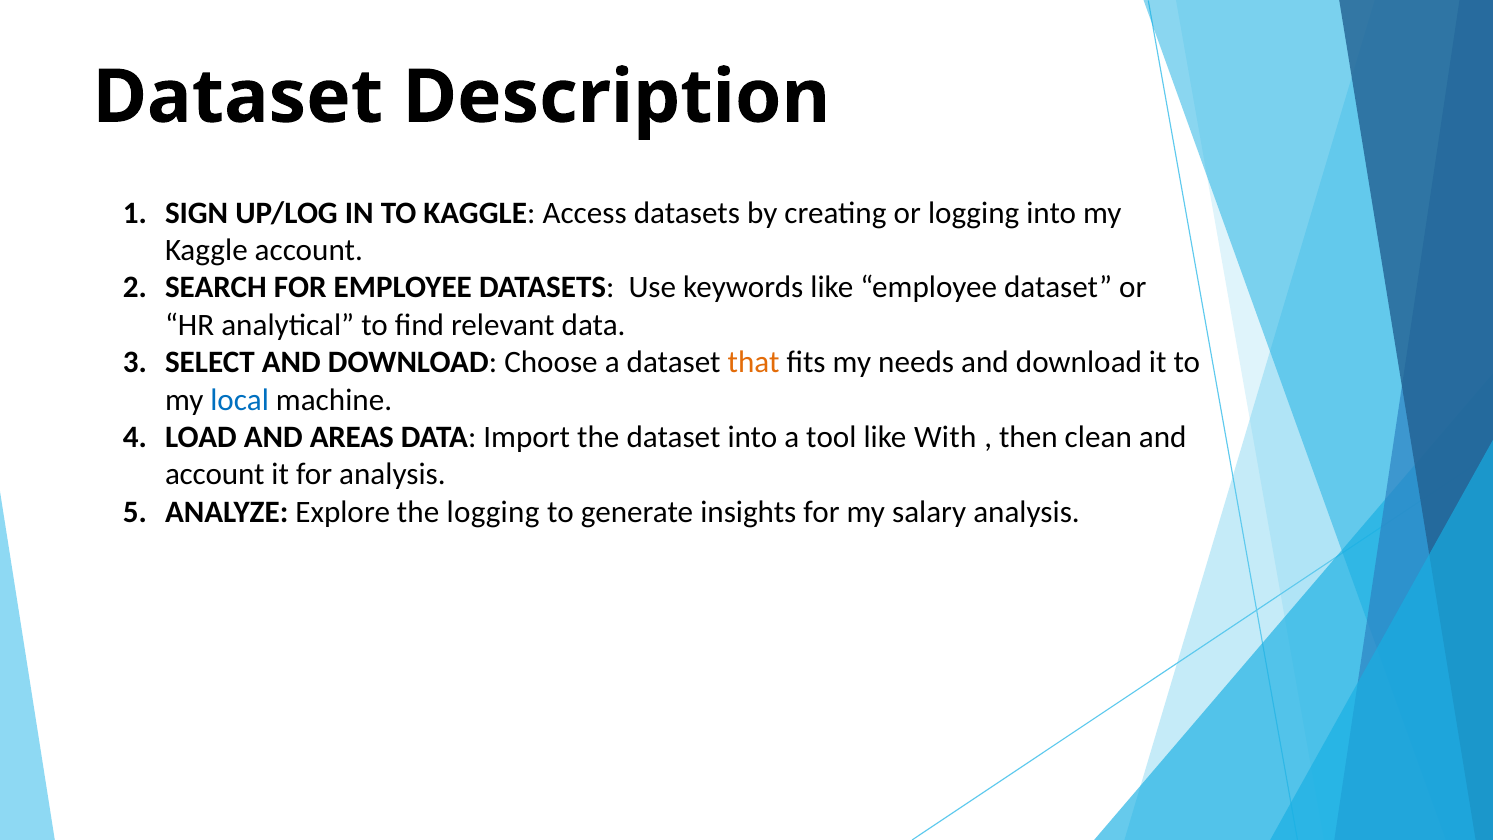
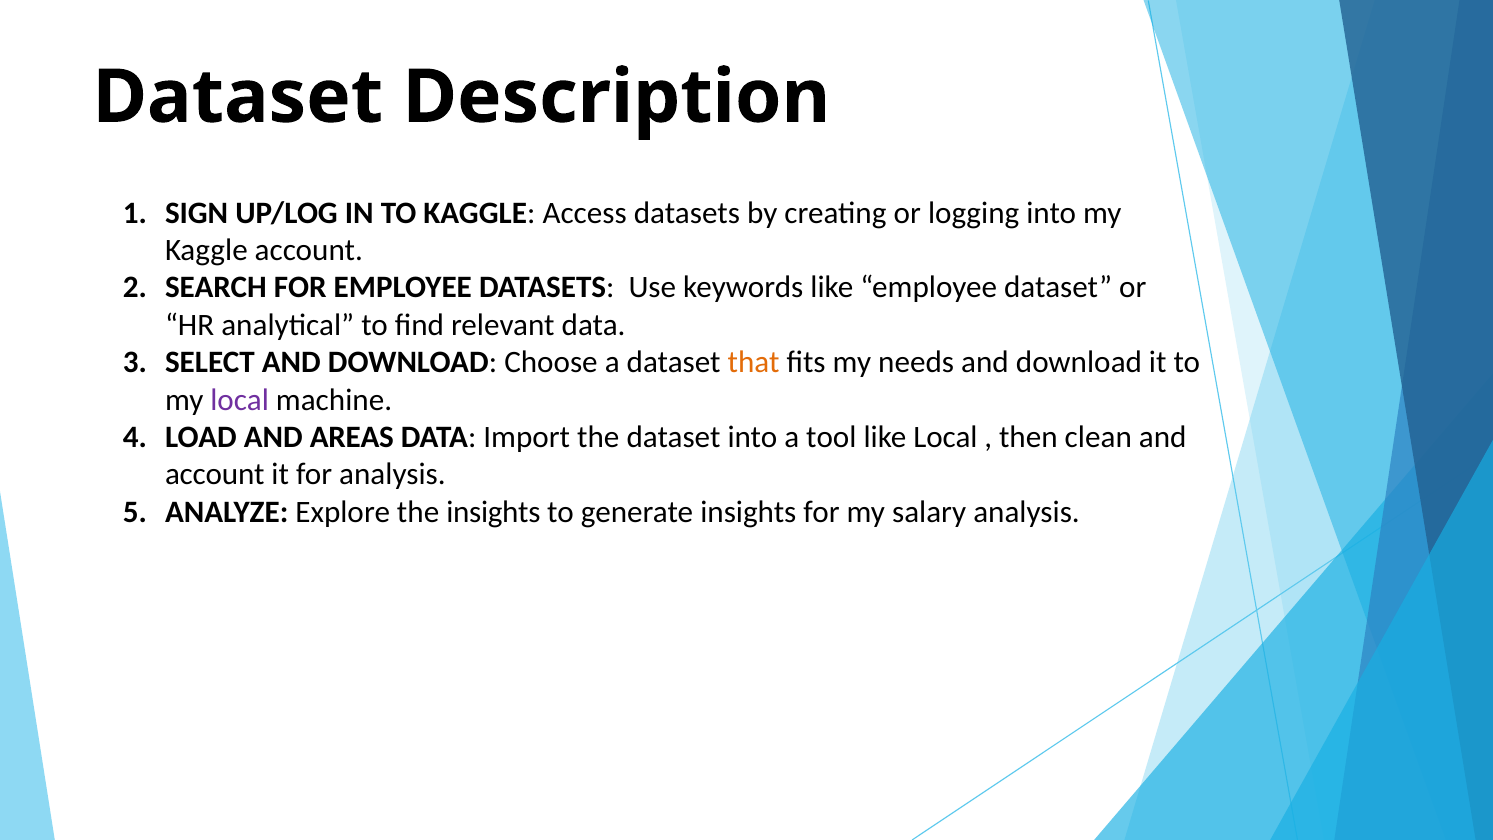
local colour: blue -> purple (240, 400)
like With: With -> Local (945, 437)
the logging: logging -> insights (493, 512)
